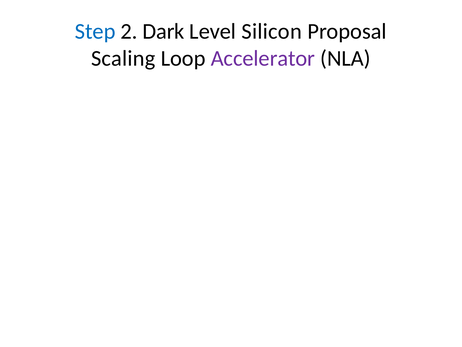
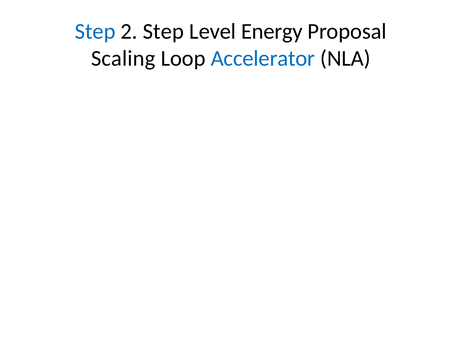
2 Dark: Dark -> Step (163, 31)
Silicon: Silicon -> Energy (272, 31)
Accelerator colour: purple -> blue (263, 58)
